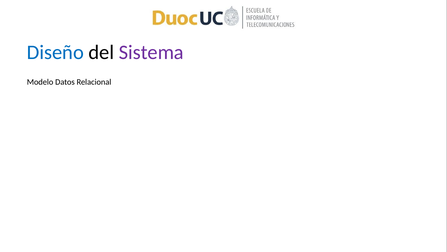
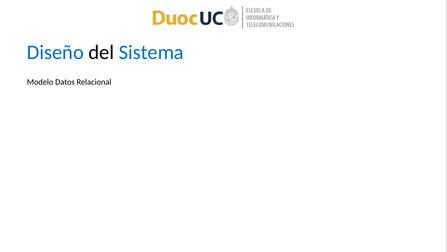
Sistema colour: purple -> blue (151, 52)
